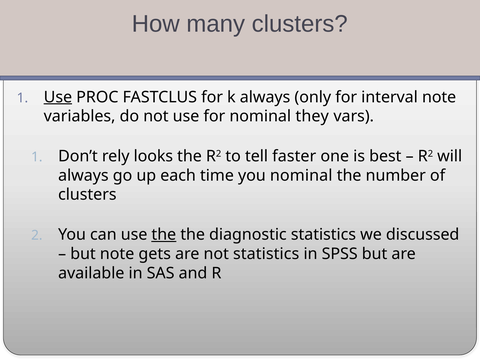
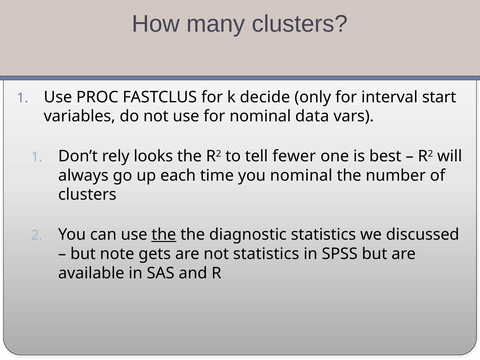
Use underline: present -> none (58, 97)
k always: always -> decide (265, 97)
interval note: note -> start (439, 97)
they: they -> data (312, 116)
faster: faster -> fewer (294, 156)
